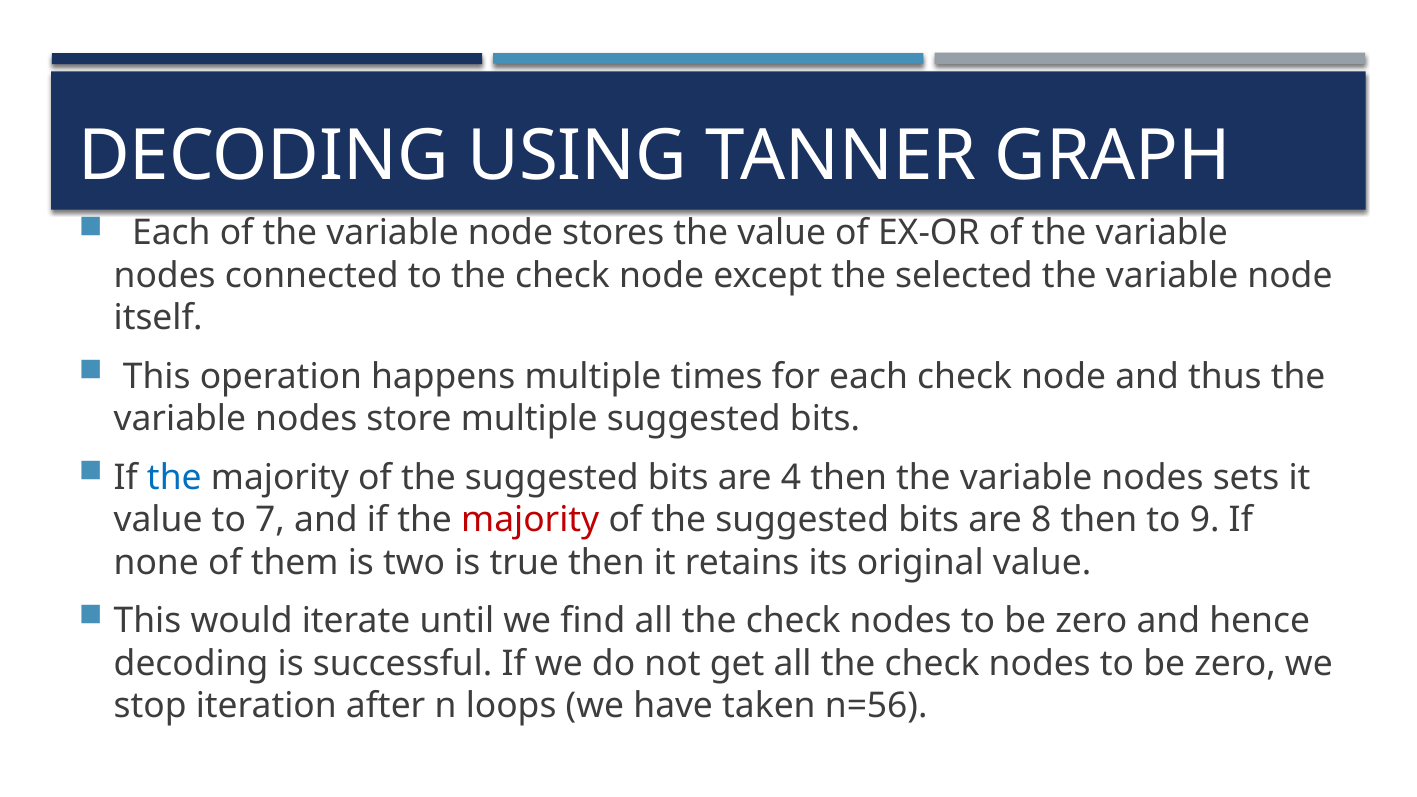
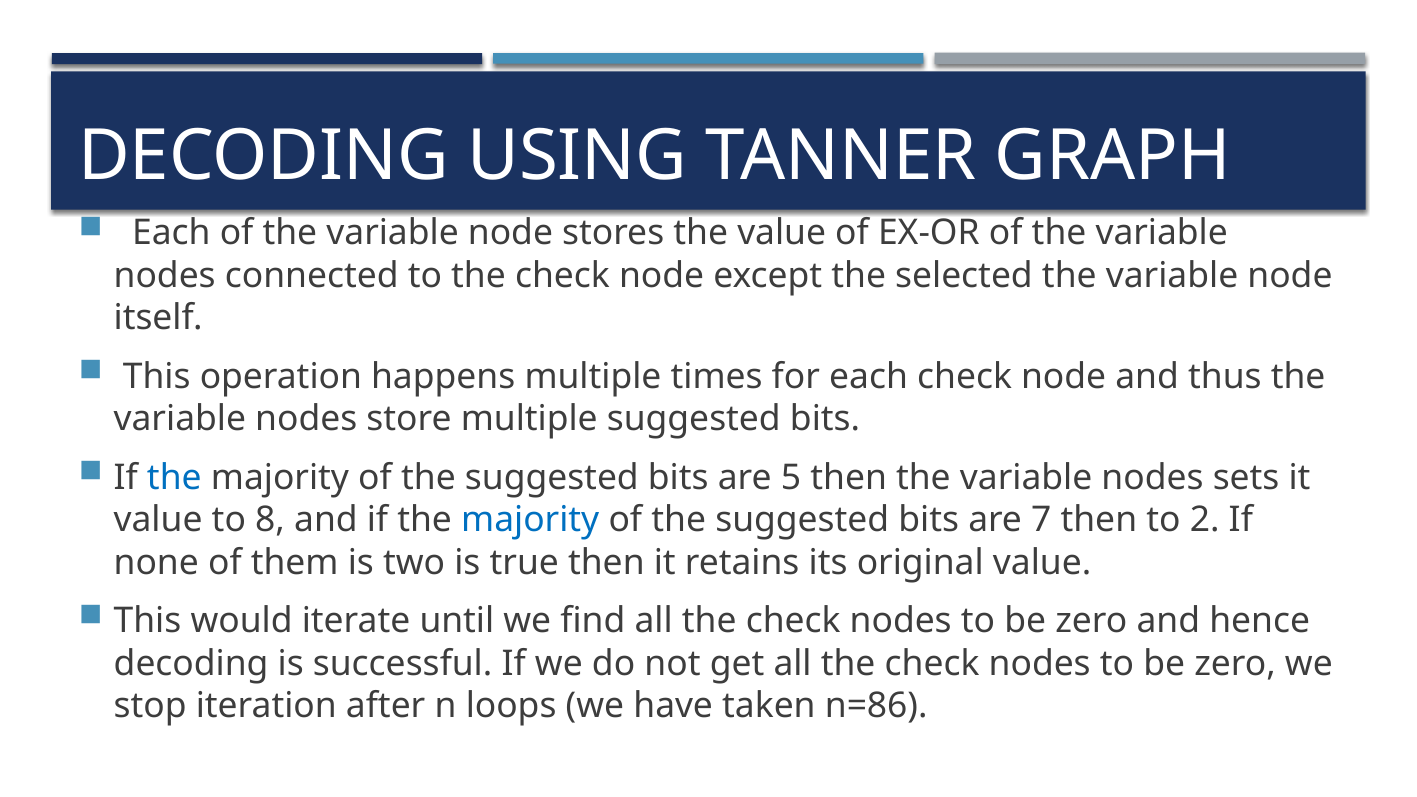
4: 4 -> 5 (791, 478)
7: 7 -> 8 (270, 520)
majority colour: red -> blue (530, 520)
8: 8 -> 7 (1041, 520)
9: 9 -> 2 (1205, 520)
n=56: n=56 -> n=86 (876, 706)
